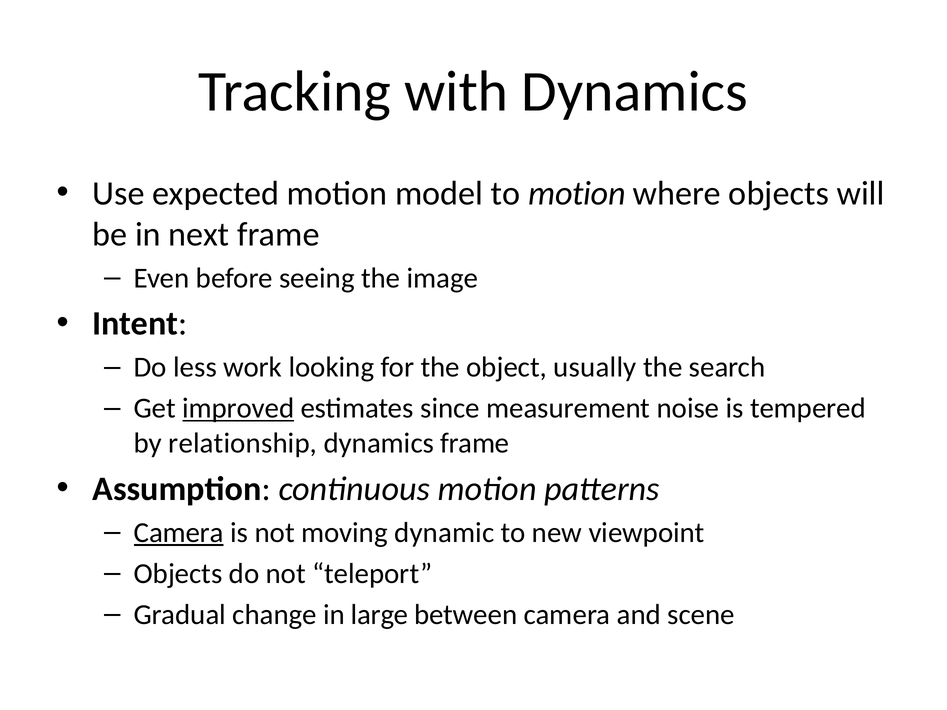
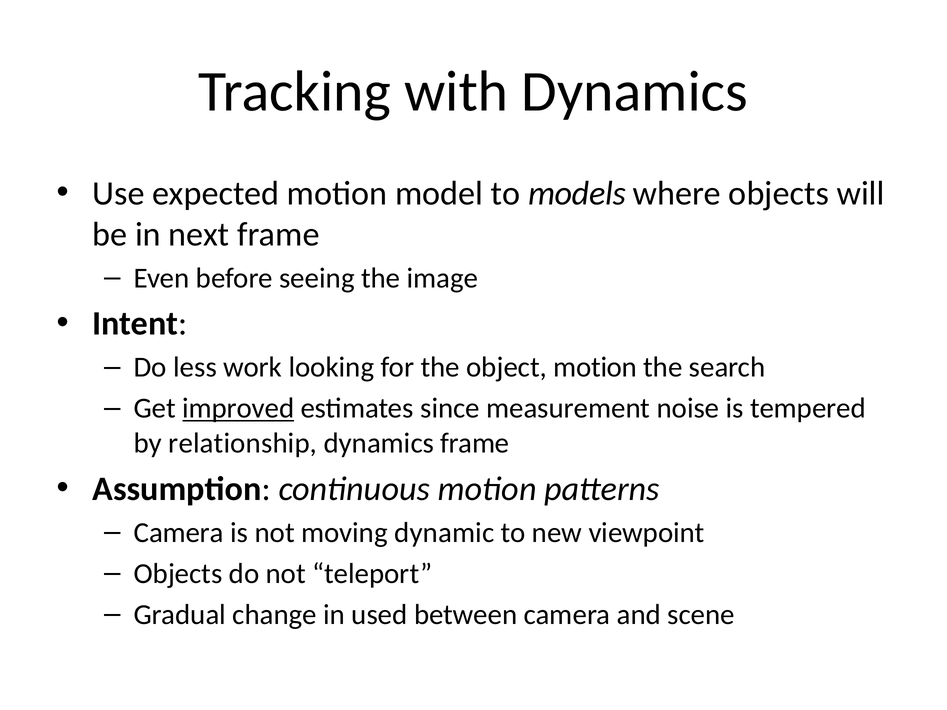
to motion: motion -> models (577, 193)
object usually: usually -> motion (595, 368)
Camera underline: present -> none (179, 533)
large: large -> used (379, 615)
